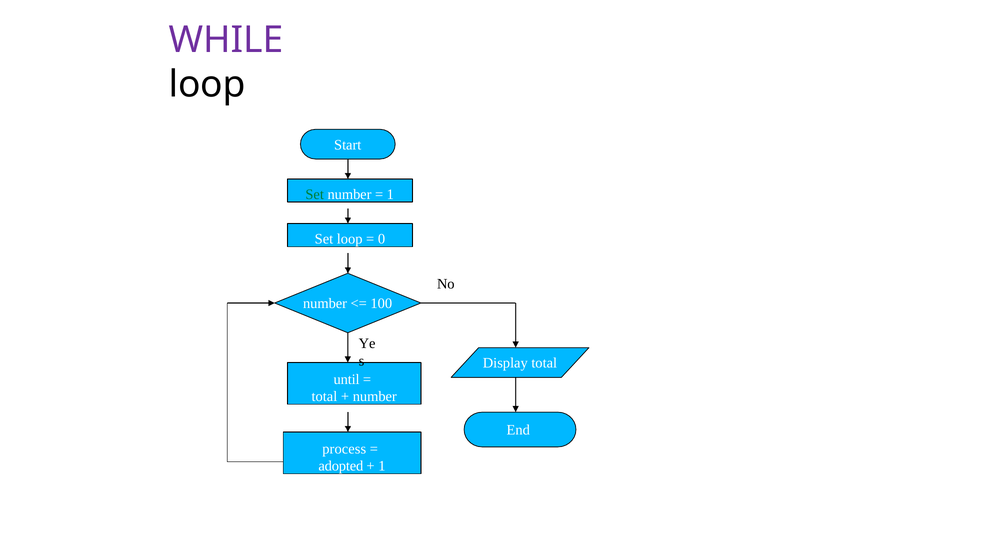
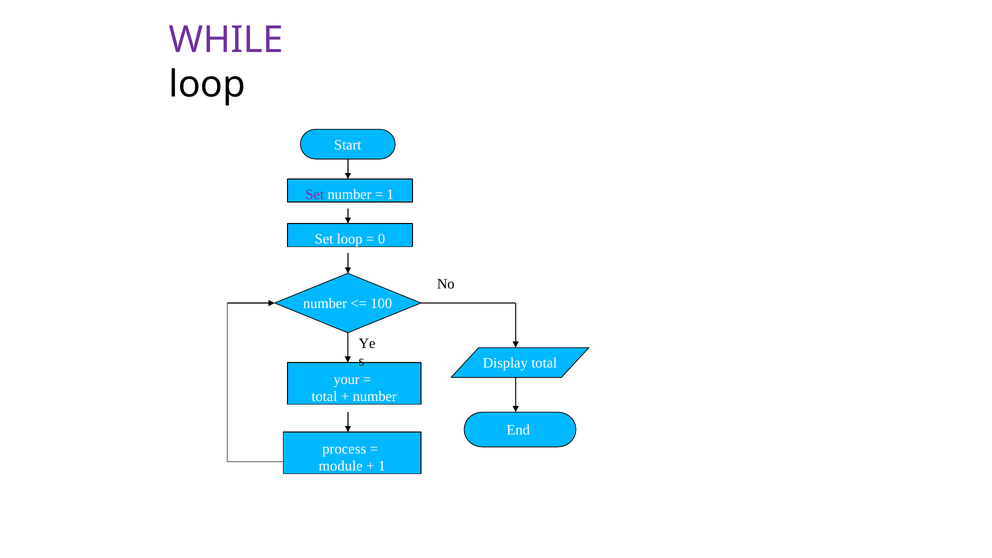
Set colour: green -> purple (315, 194)
until: until -> your (347, 379)
adopted: adopted -> module (341, 466)
